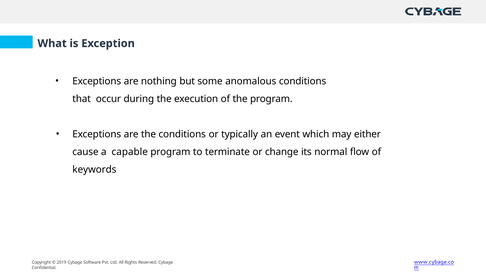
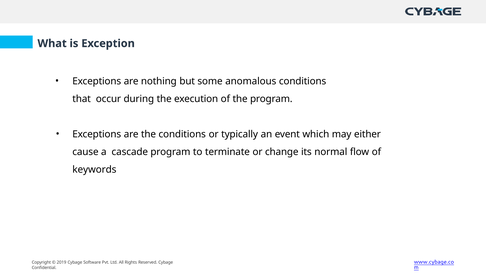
capable: capable -> cascade (130, 152)
